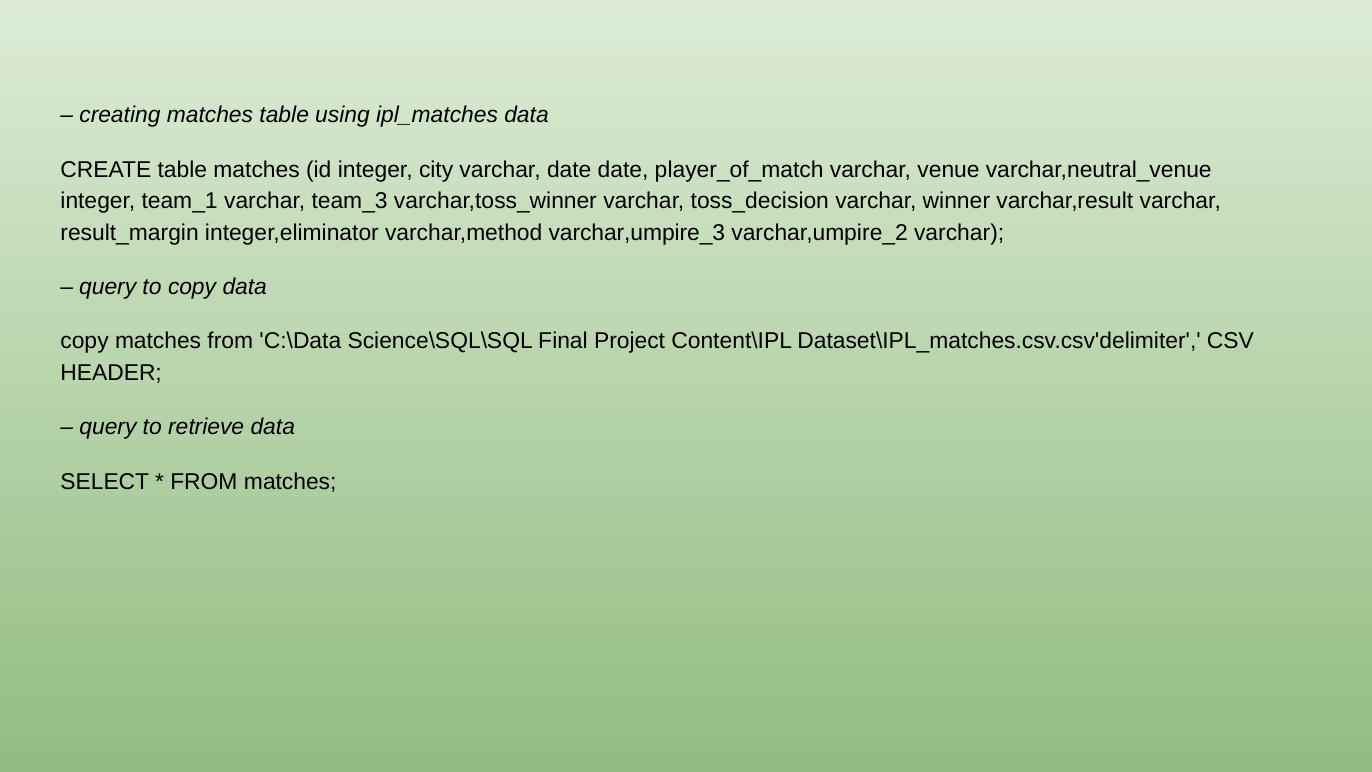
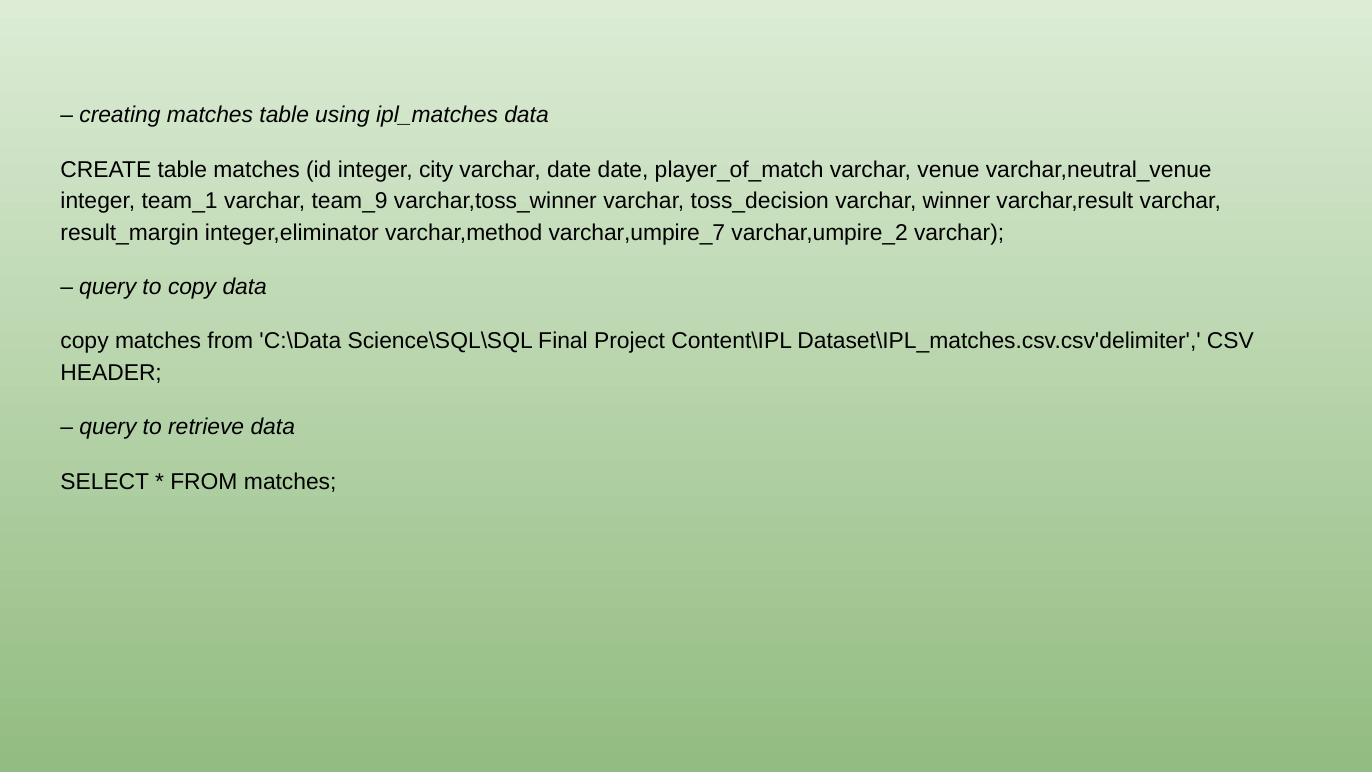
team_3: team_3 -> team_9 (350, 201)
varchar,umpire_3: varchar,umpire_3 -> varchar,umpire_7 (637, 233)
